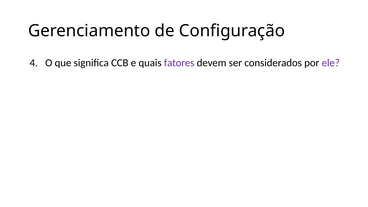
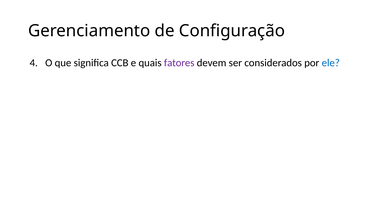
ele colour: purple -> blue (331, 63)
